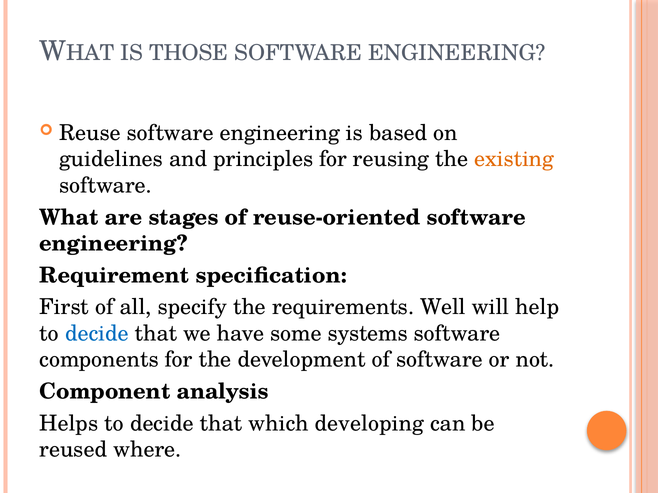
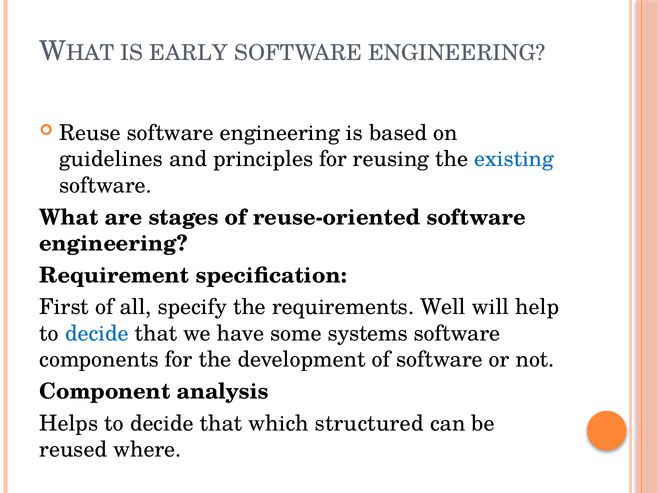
THOSE: THOSE -> EARLY (188, 53)
existing colour: orange -> blue (514, 159)
developing: developing -> structured (369, 424)
